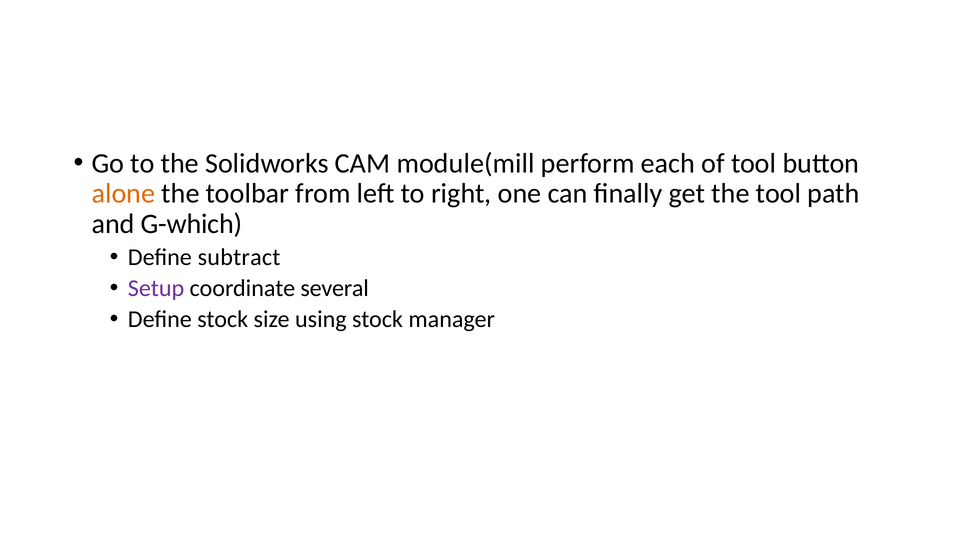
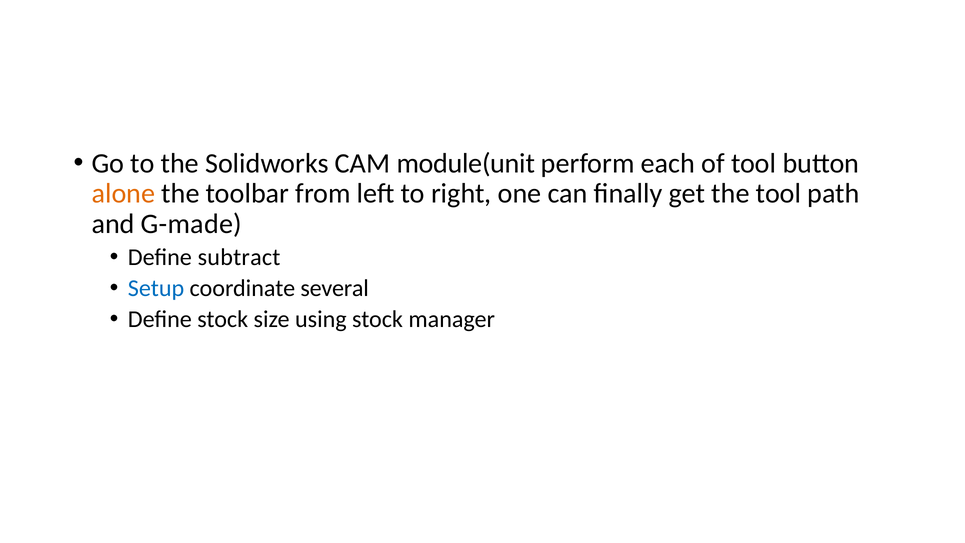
module(mill: module(mill -> module(unit (466, 163)
G-which: G-which -> G-made (191, 224)
Setup colour: purple -> blue (156, 288)
